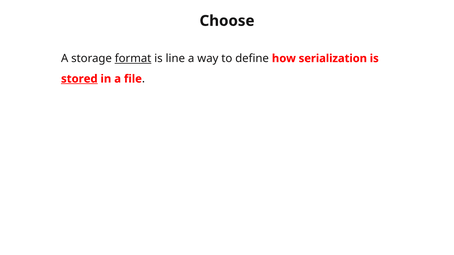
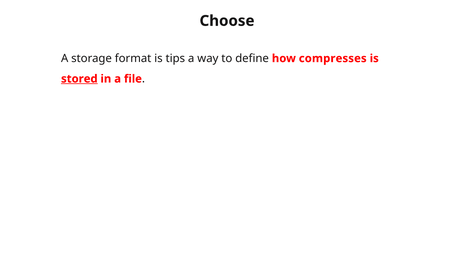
format underline: present -> none (133, 58)
line: line -> tips (175, 58)
serialization: serialization -> compresses (333, 58)
